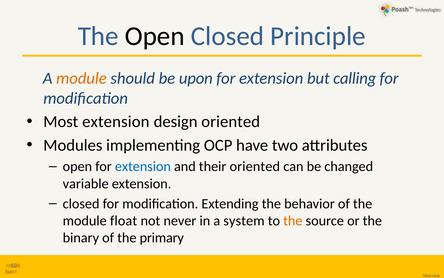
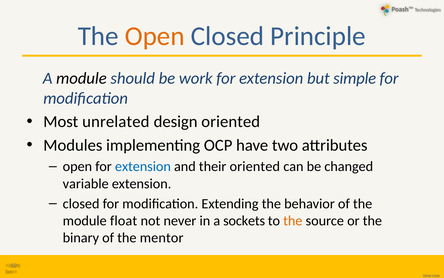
Open colour: black -> orange (155, 36)
module colour: orange -> black (81, 78)
upon: upon -> work (196, 78)
calling: calling -> simple (355, 78)
Most extension: extension -> unrelated (116, 122)
system: system -> sockets (244, 220)
primary: primary -> mentor (162, 237)
